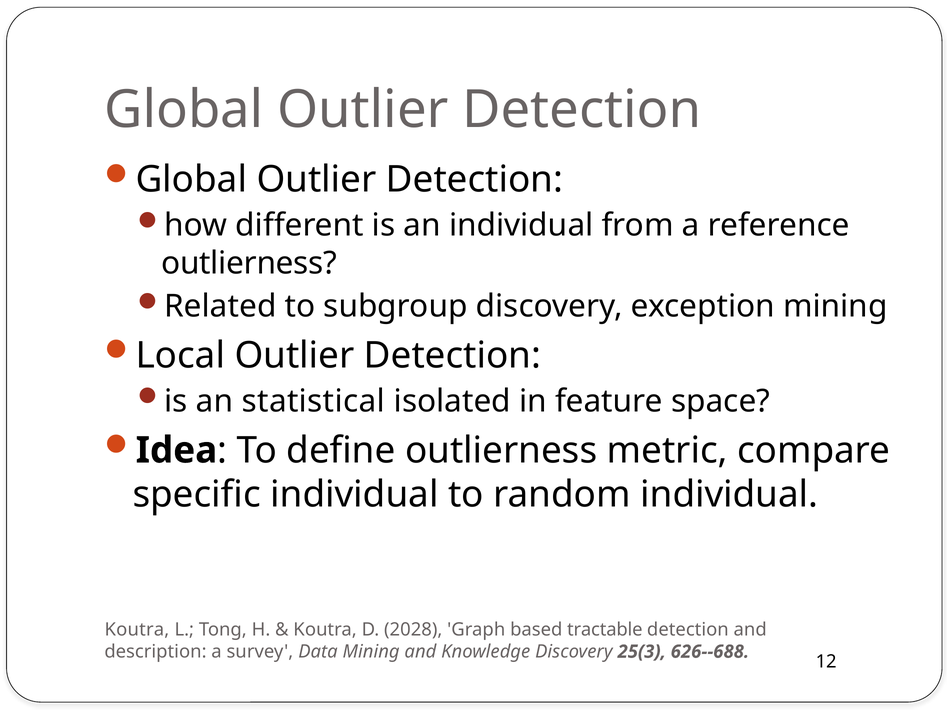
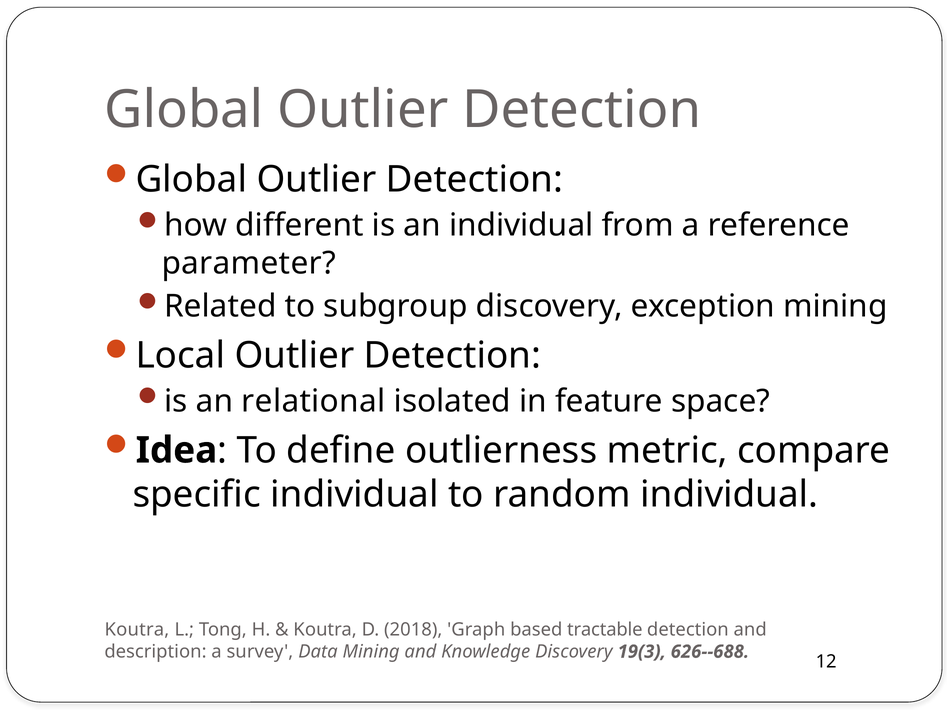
outlierness: outlierness -> parameter (249, 263)
statistical: statistical -> relational (313, 401)
2028: 2028 -> 2018 (413, 629)
25(3: 25(3 -> 19(3 (642, 651)
